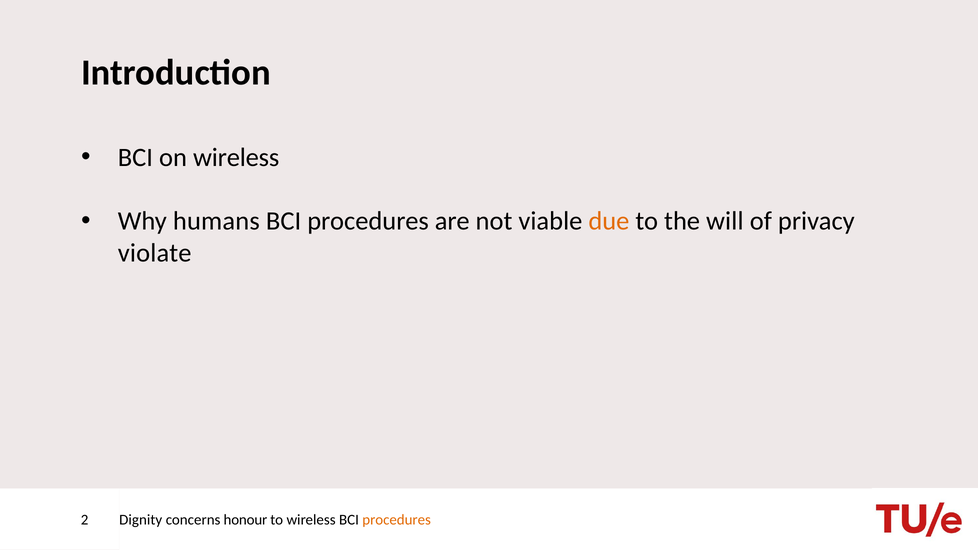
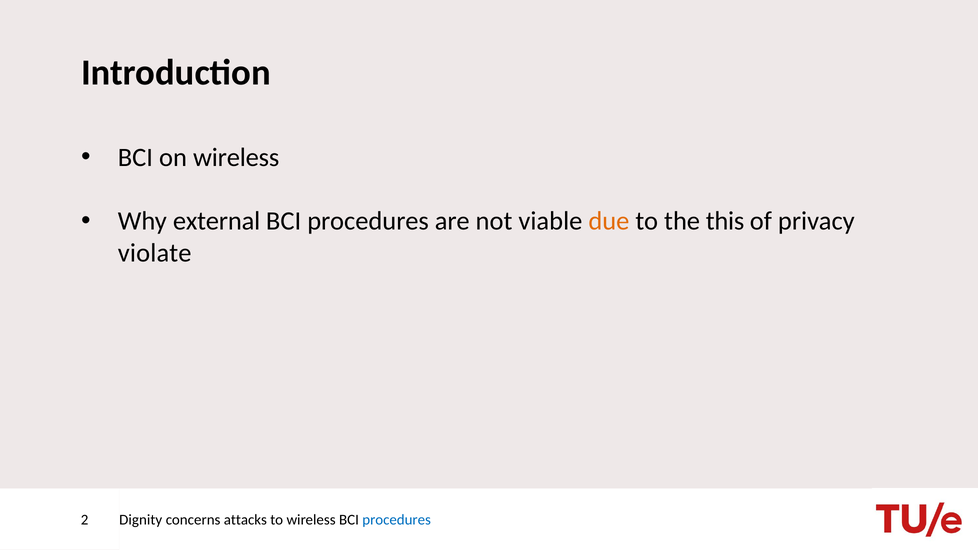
humans: humans -> external (217, 221)
will: will -> this (725, 221)
honour: honour -> attacks (245, 520)
procedures colour: orange -> blue (397, 520)
